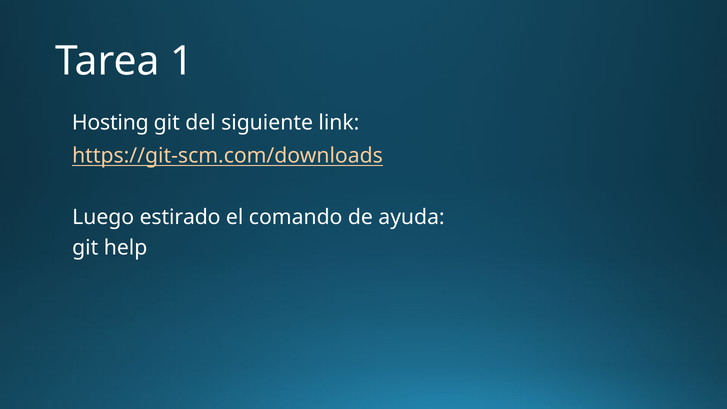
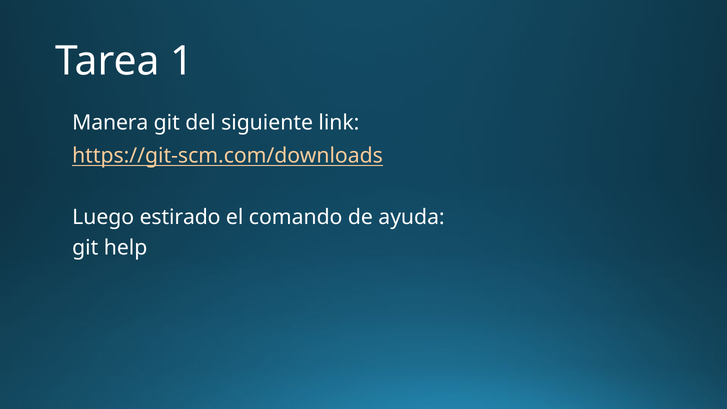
Hosting: Hosting -> Manera (110, 123)
